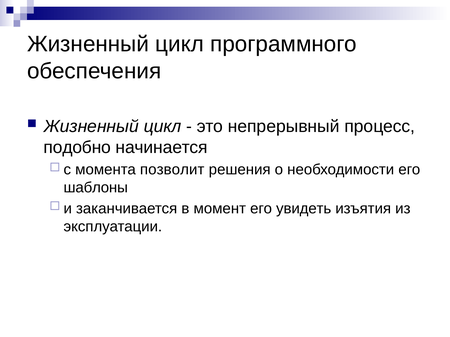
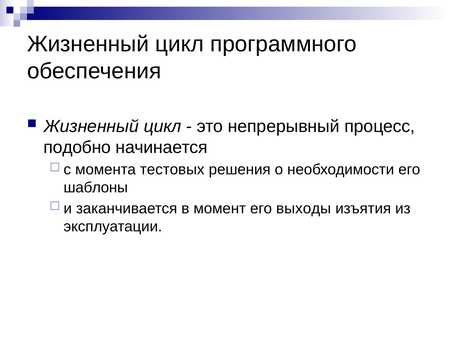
позволит: позволит -> тестовых (172, 170)
увидеть: увидеть -> выходы (304, 209)
